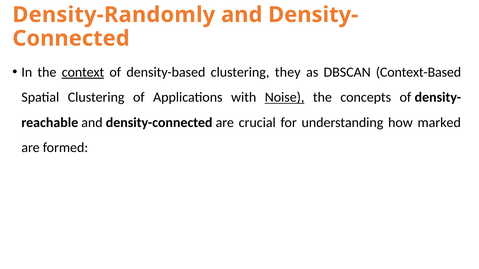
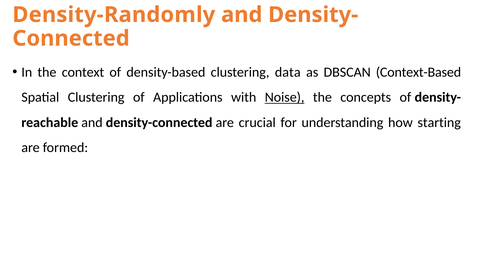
context underline: present -> none (83, 72)
they: they -> data (288, 72)
marked: marked -> starting (439, 123)
